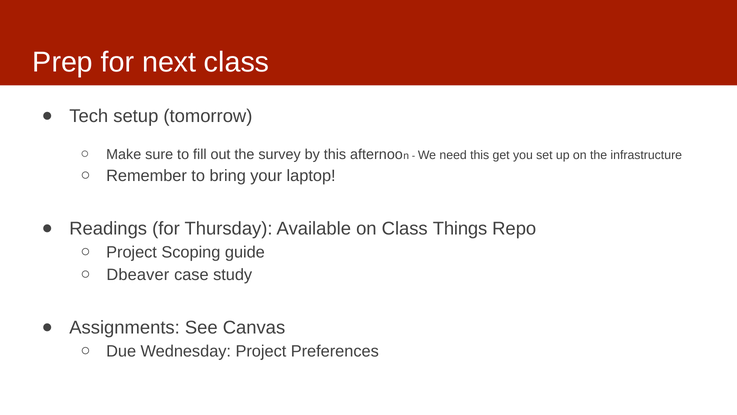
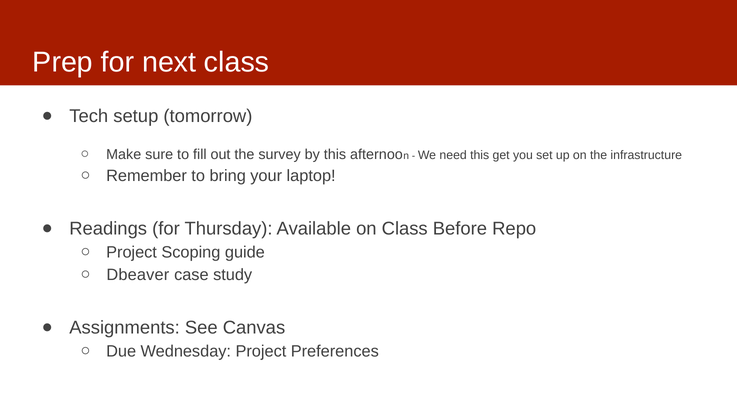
Things: Things -> Before (460, 228)
